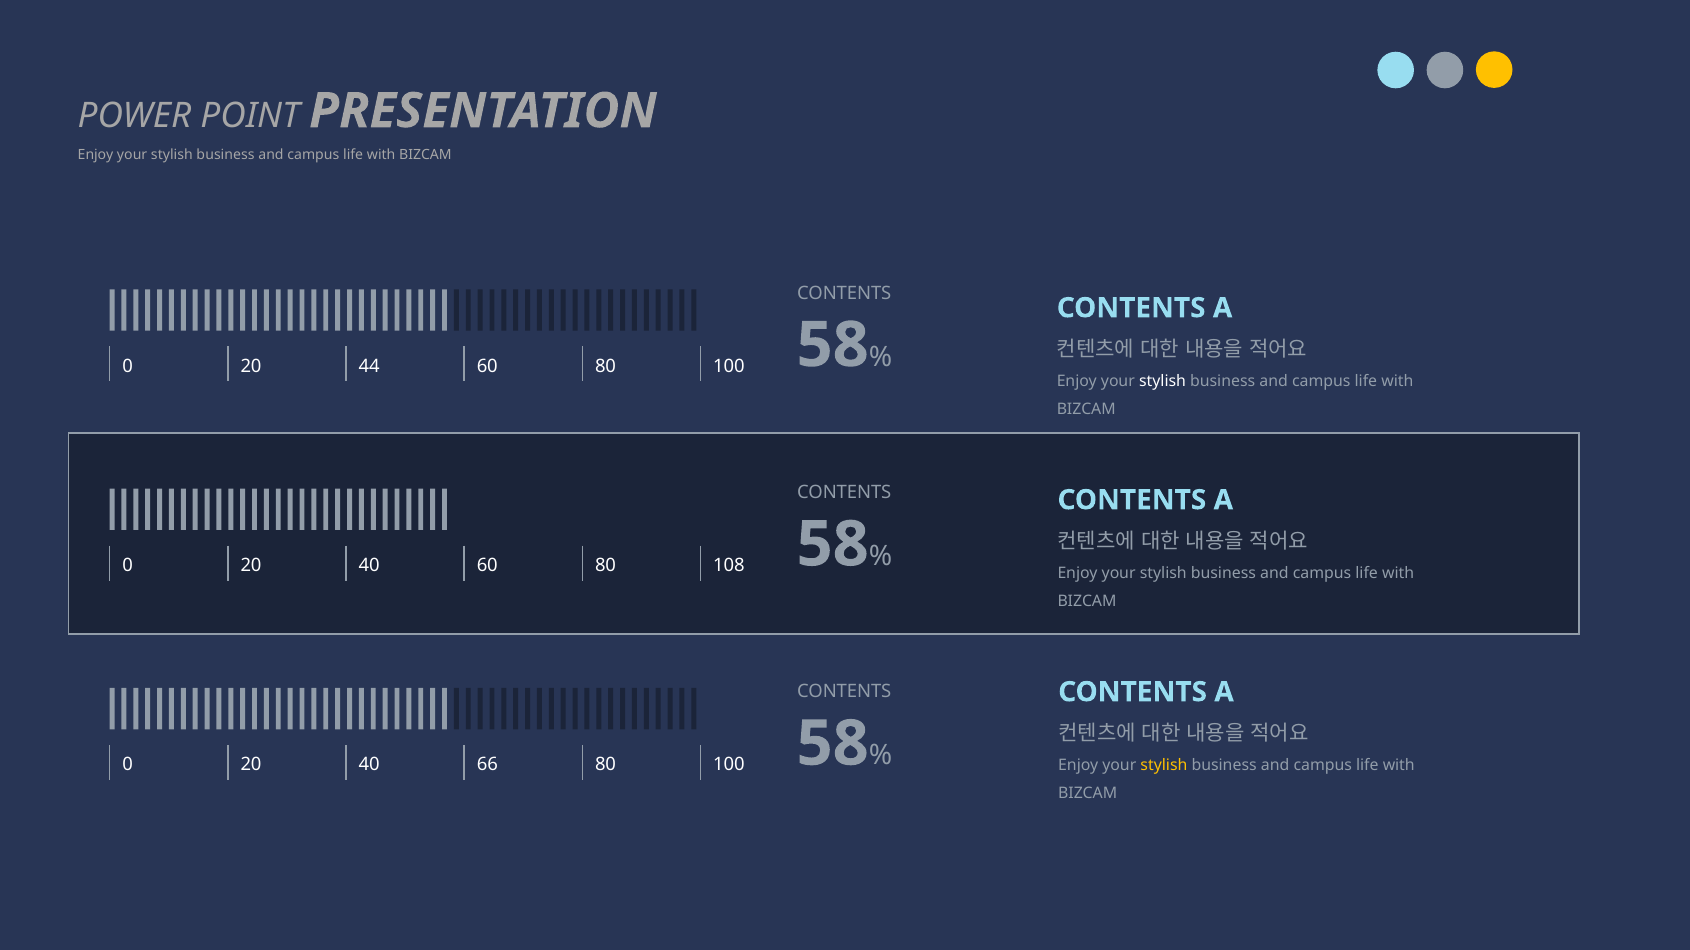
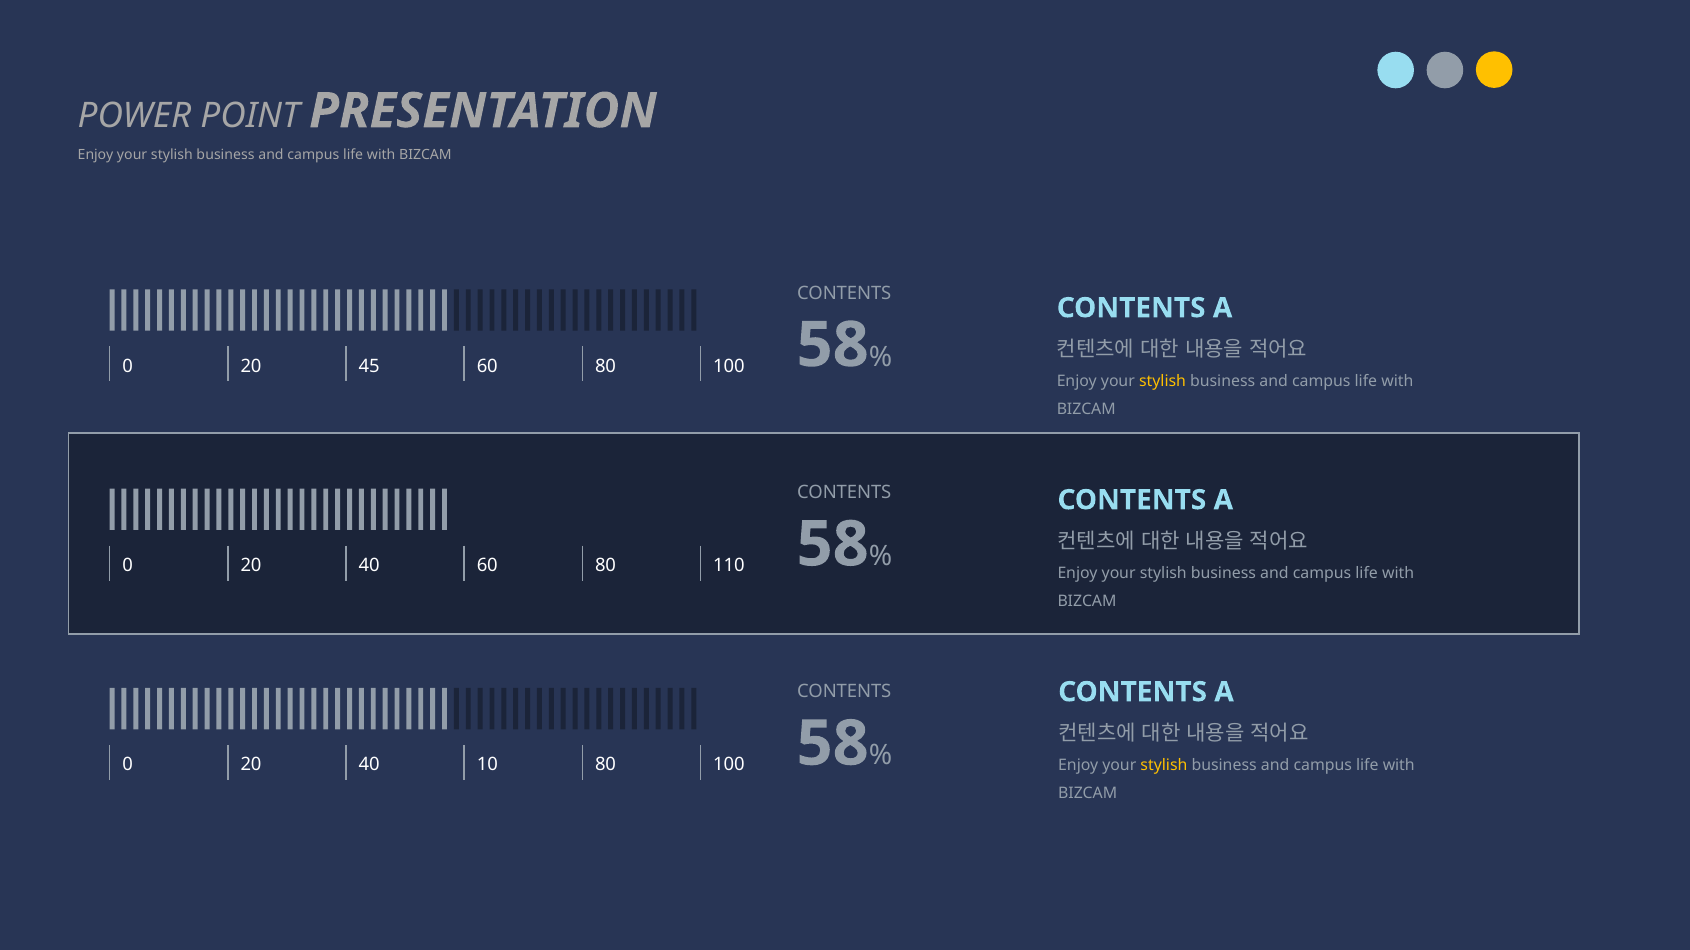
44: 44 -> 45 (369, 367)
stylish colour: white -> yellow (1163, 381)
108: 108 -> 110 (729, 566)
66: 66 -> 10 (487, 765)
